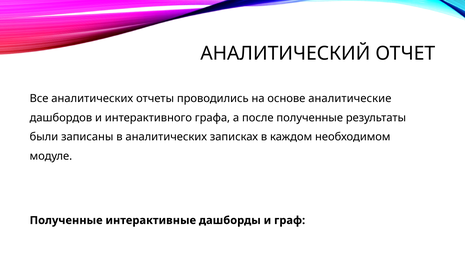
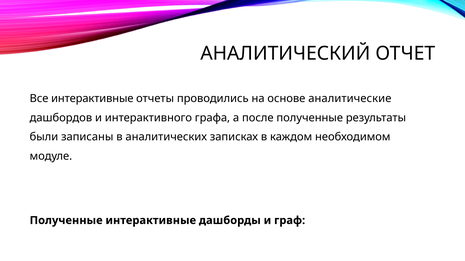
Все аналитических: аналитических -> интерактивные (92, 99)
